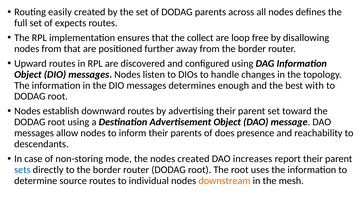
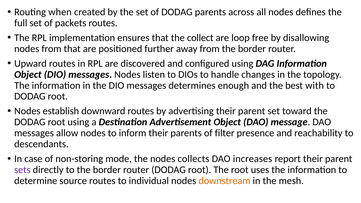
easily: easily -> when (60, 12)
expects: expects -> packets (71, 23)
does: does -> filter (225, 133)
nodes created: created -> collects (193, 159)
sets colour: blue -> purple (22, 170)
